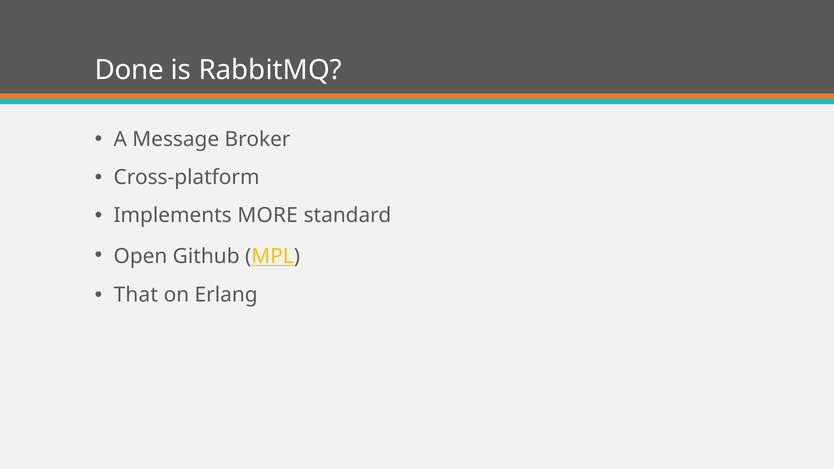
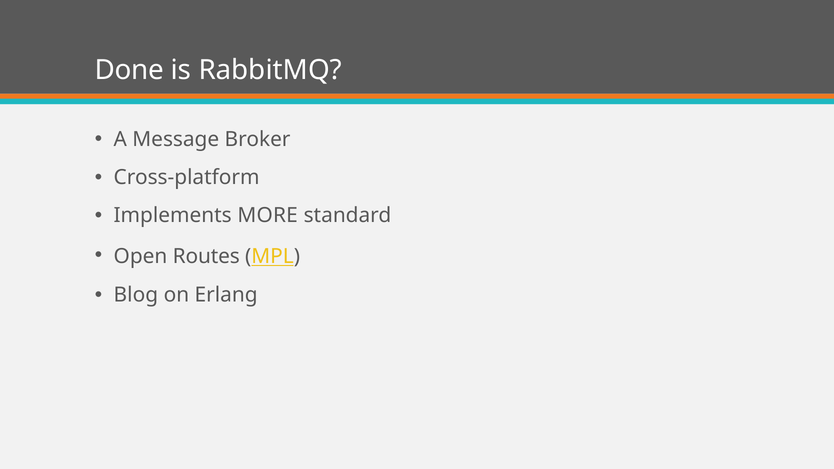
Github: Github -> Routes (206, 256)
That: That -> Blog (136, 295)
